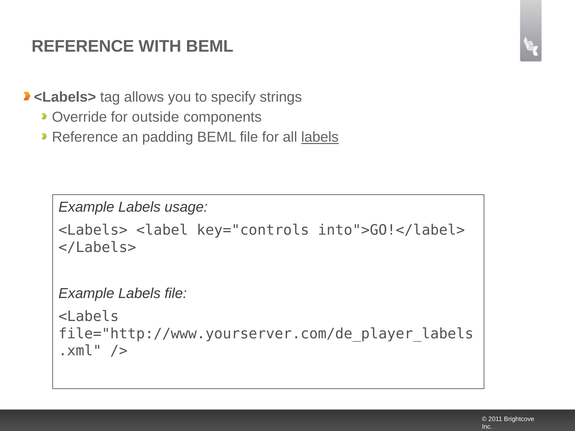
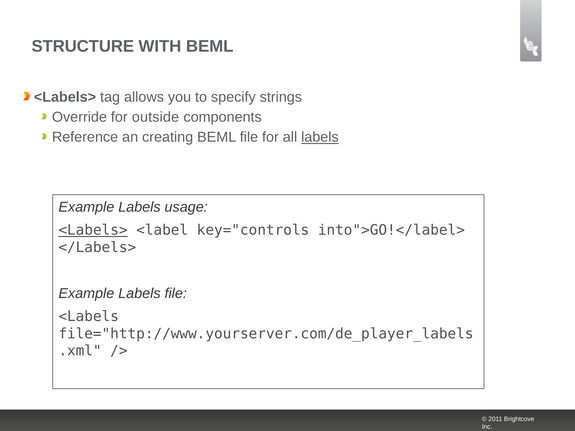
REFERENCE: REFERENCE -> STRUCTURE (83, 46)
padding: padding -> creating (168, 137)
<Labels> underline: none -> present (93, 230)
